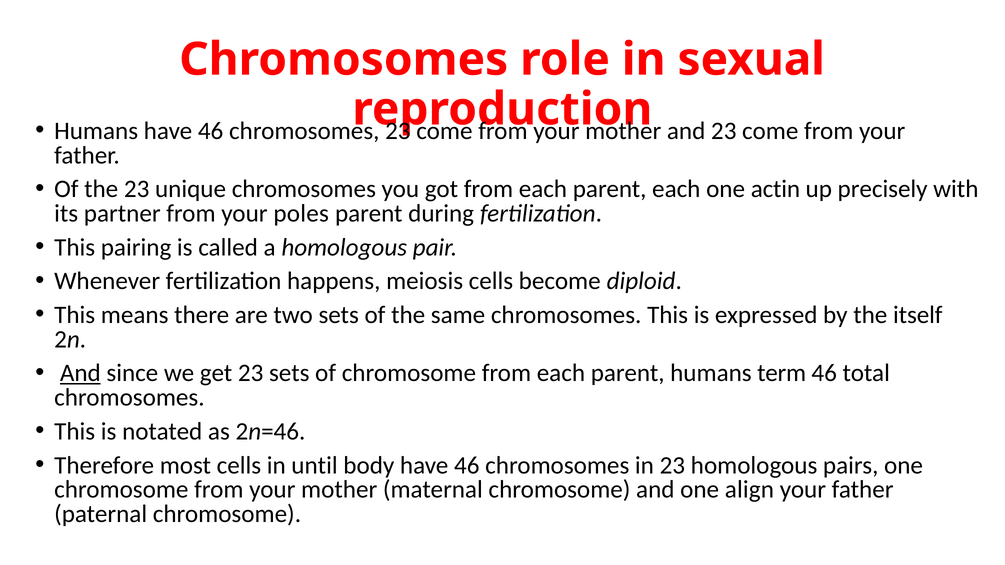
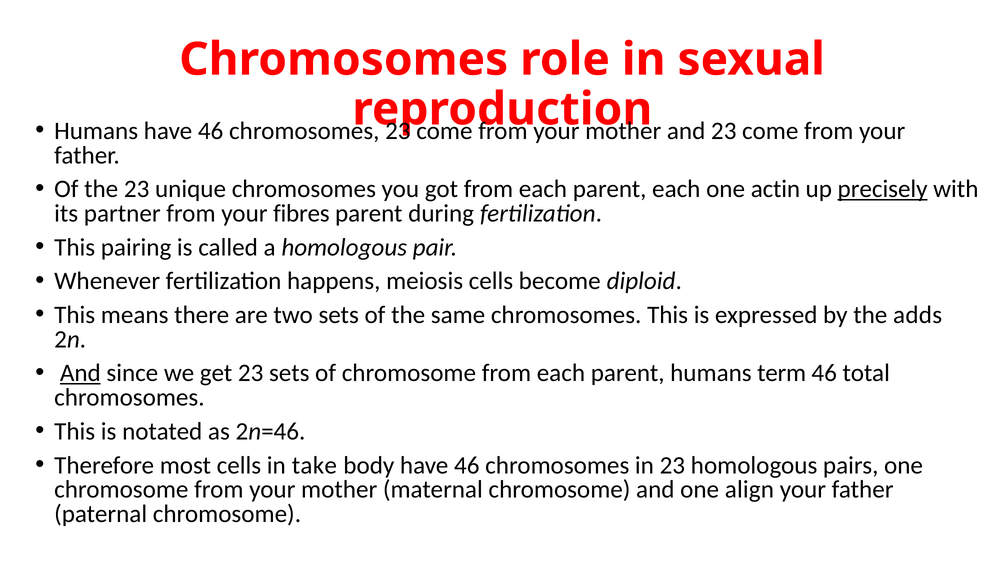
precisely underline: none -> present (883, 189)
poles: poles -> fibres (301, 214)
itself: itself -> adds (918, 315)
until: until -> take (314, 465)
